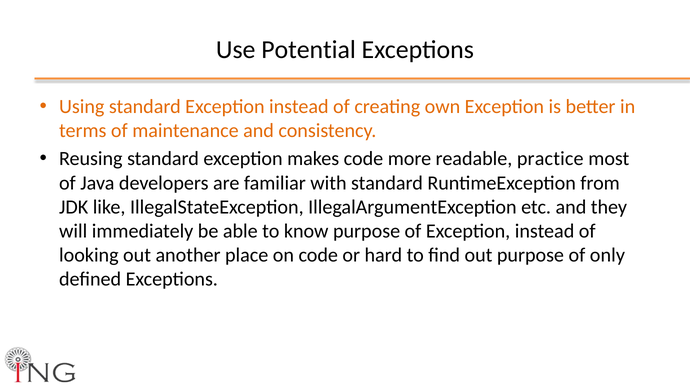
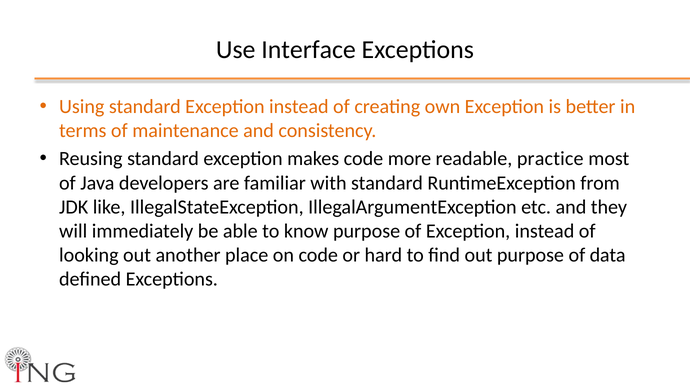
Potential: Potential -> Interface (309, 50)
only: only -> data (608, 255)
